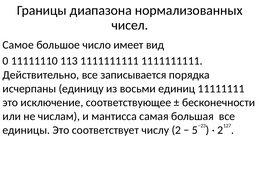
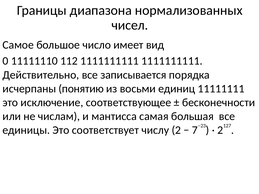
113: 113 -> 112 (69, 61)
единицу: единицу -> понятию (81, 89)
5: 5 -> 7 (195, 130)
